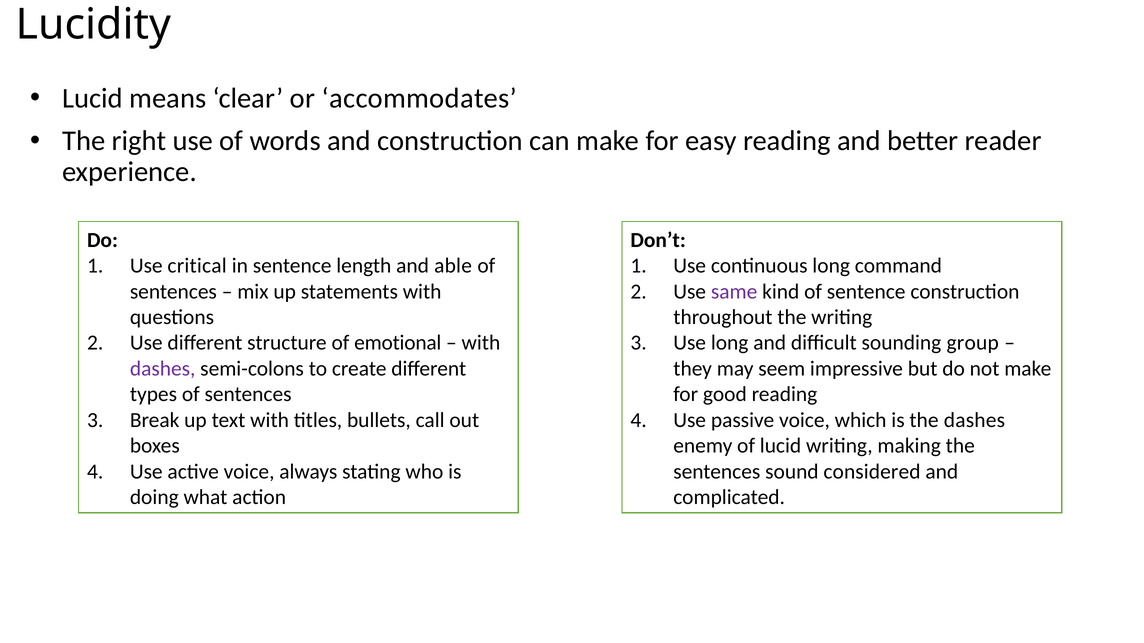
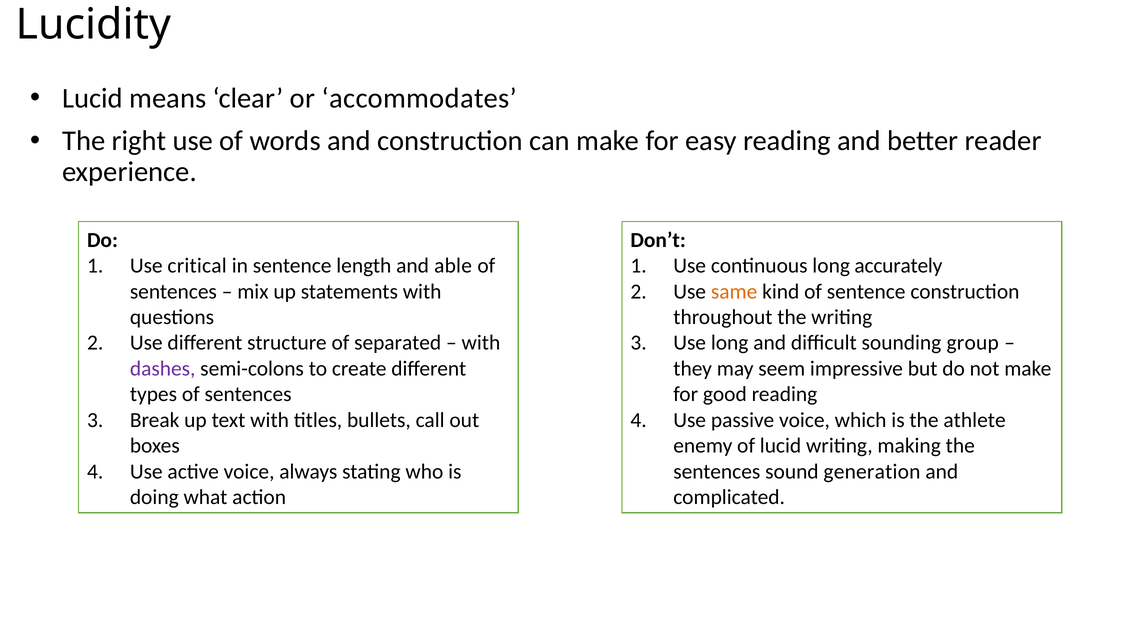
command: command -> accurately (898, 266)
same colour: purple -> orange (734, 292)
emotional: emotional -> separated (398, 343)
the dashes: dashes -> athlete (975, 420)
considered: considered -> generation (872, 472)
